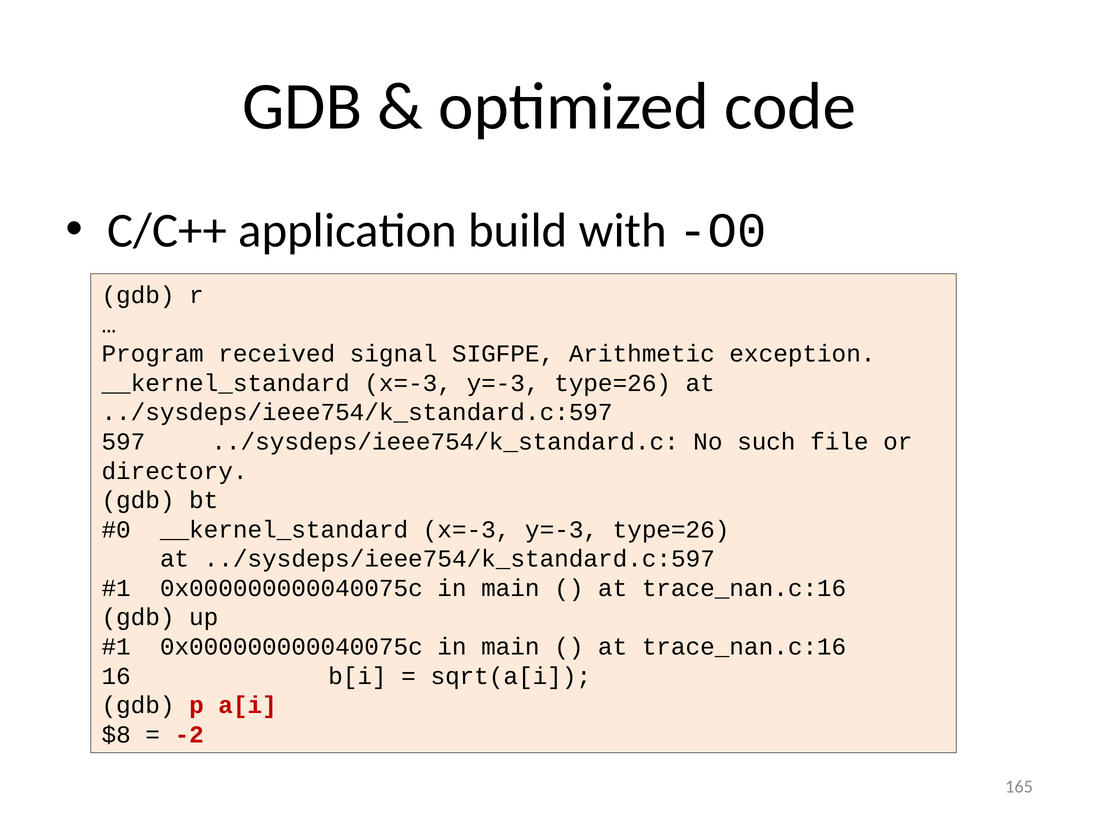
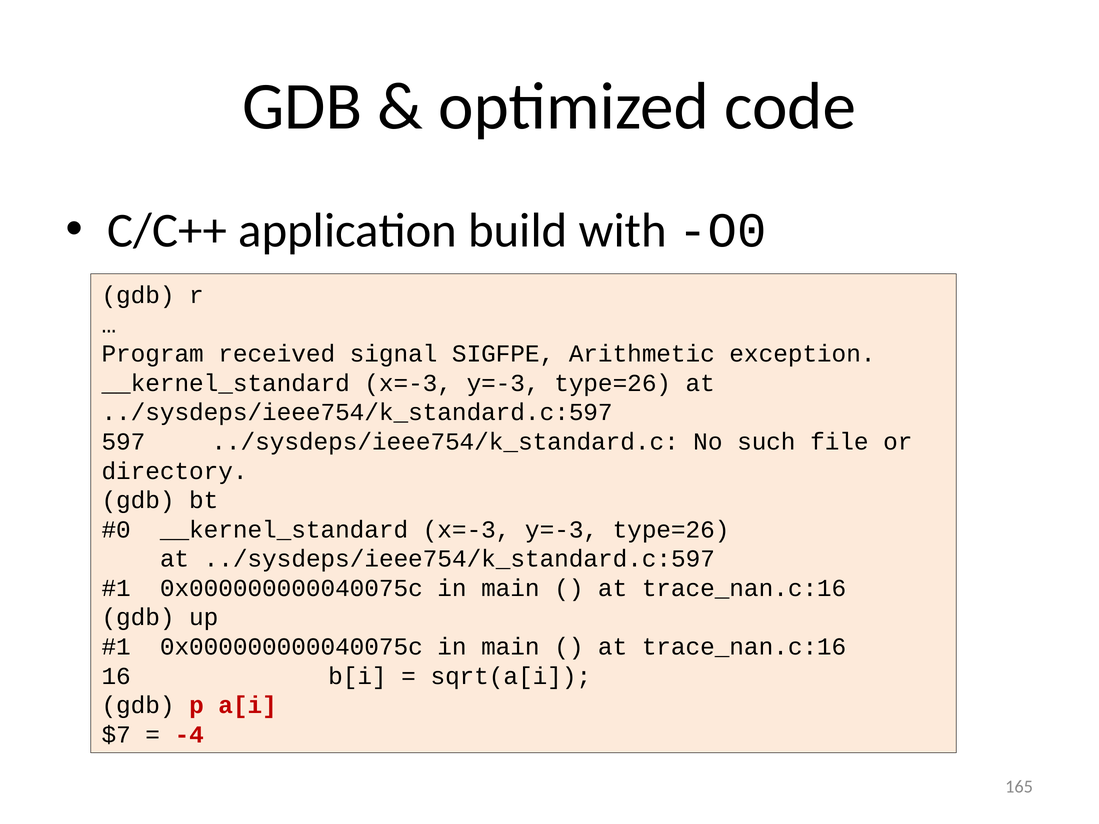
$8: $8 -> $7 (116, 735)
-2: -2 -> -4 (189, 735)
